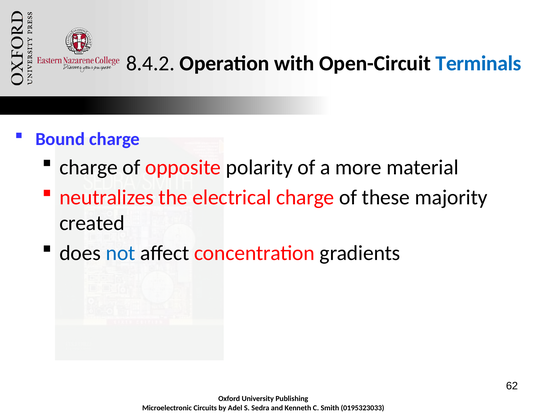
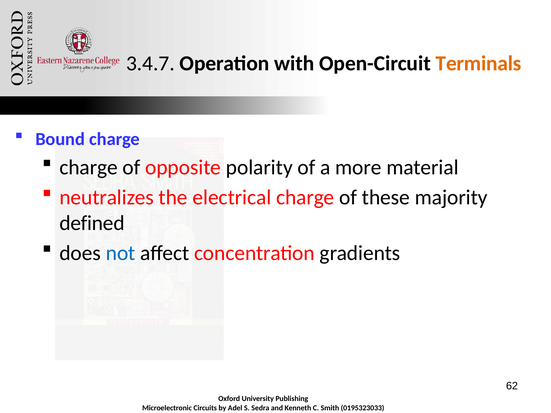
8.4.2: 8.4.2 -> 3.4.7 (150, 63)
Terminals colour: blue -> orange (479, 63)
created: created -> defined (92, 223)
